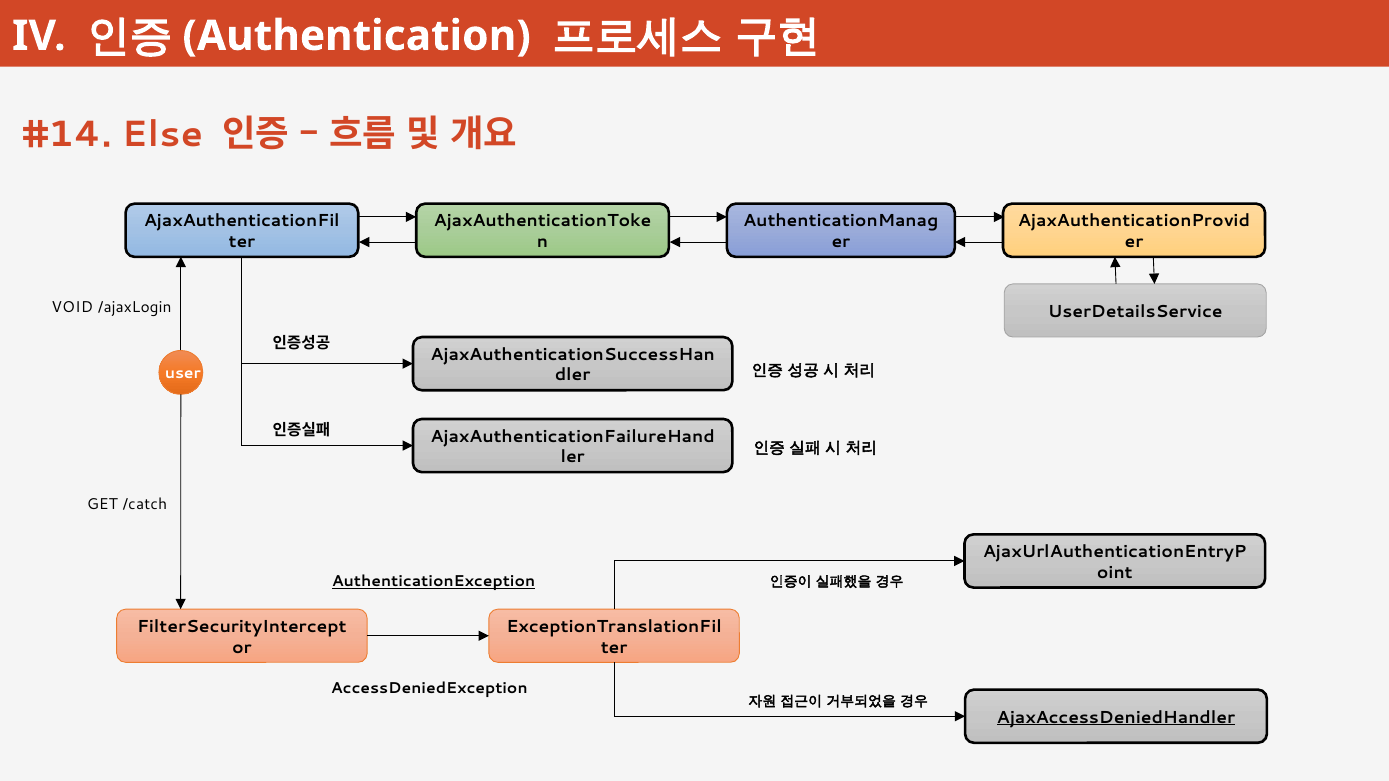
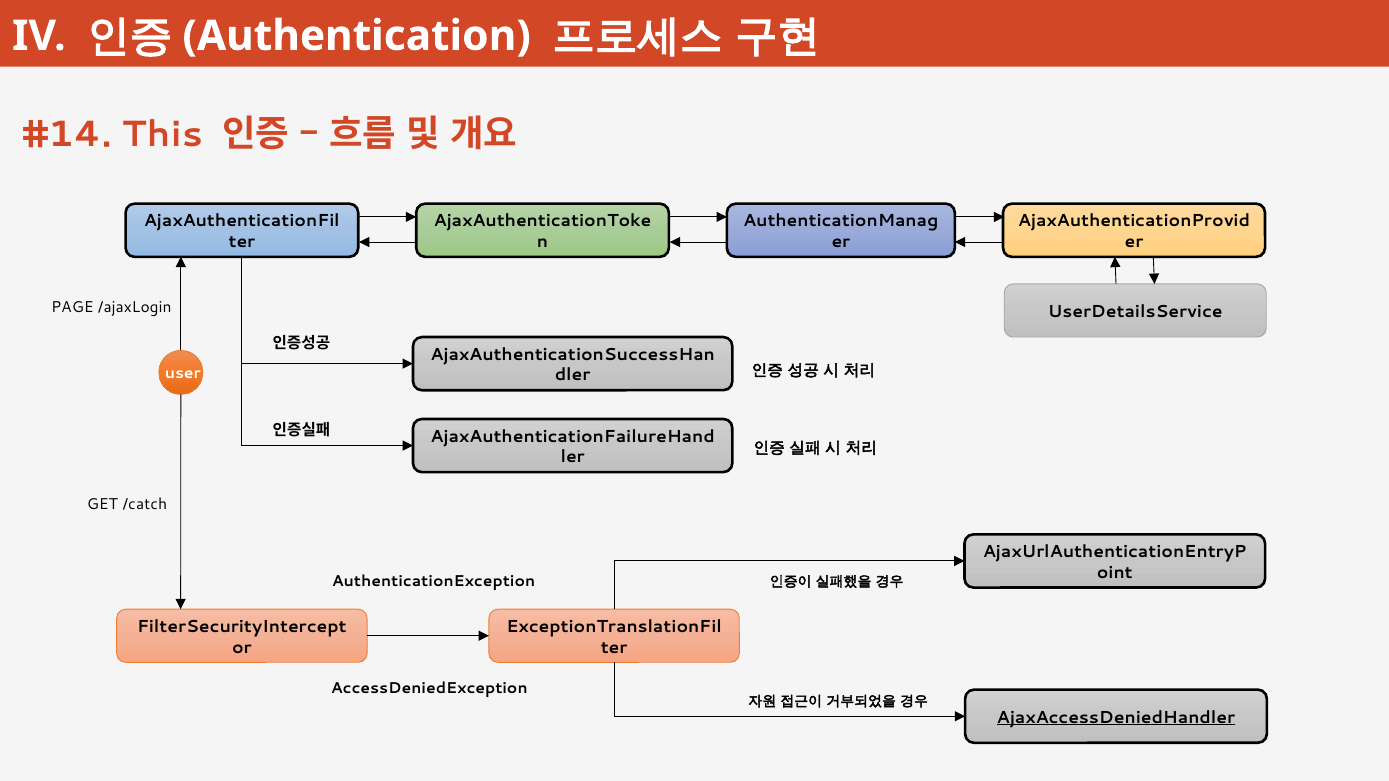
Else: Else -> This (162, 135)
VOID: VOID -> PAGE (72, 308)
AuthenticationException underline: present -> none (434, 582)
